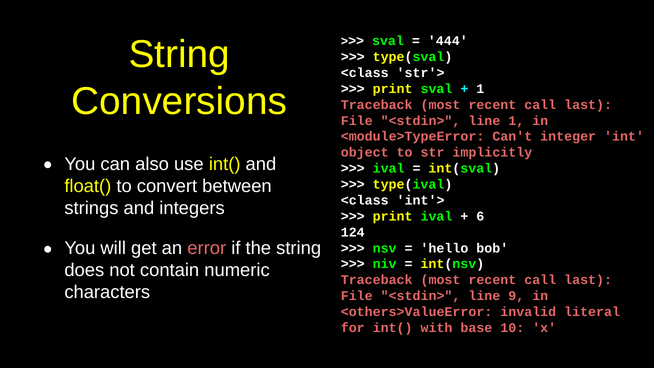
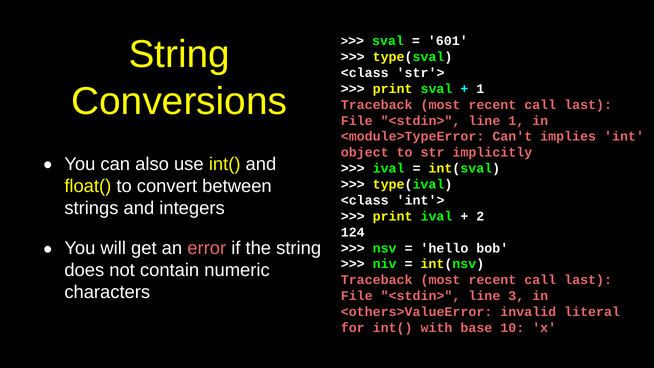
444: 444 -> 601 (448, 41)
integer: integer -> implies (568, 137)
6: 6 -> 2 (480, 216)
9: 9 -> 3 (516, 296)
